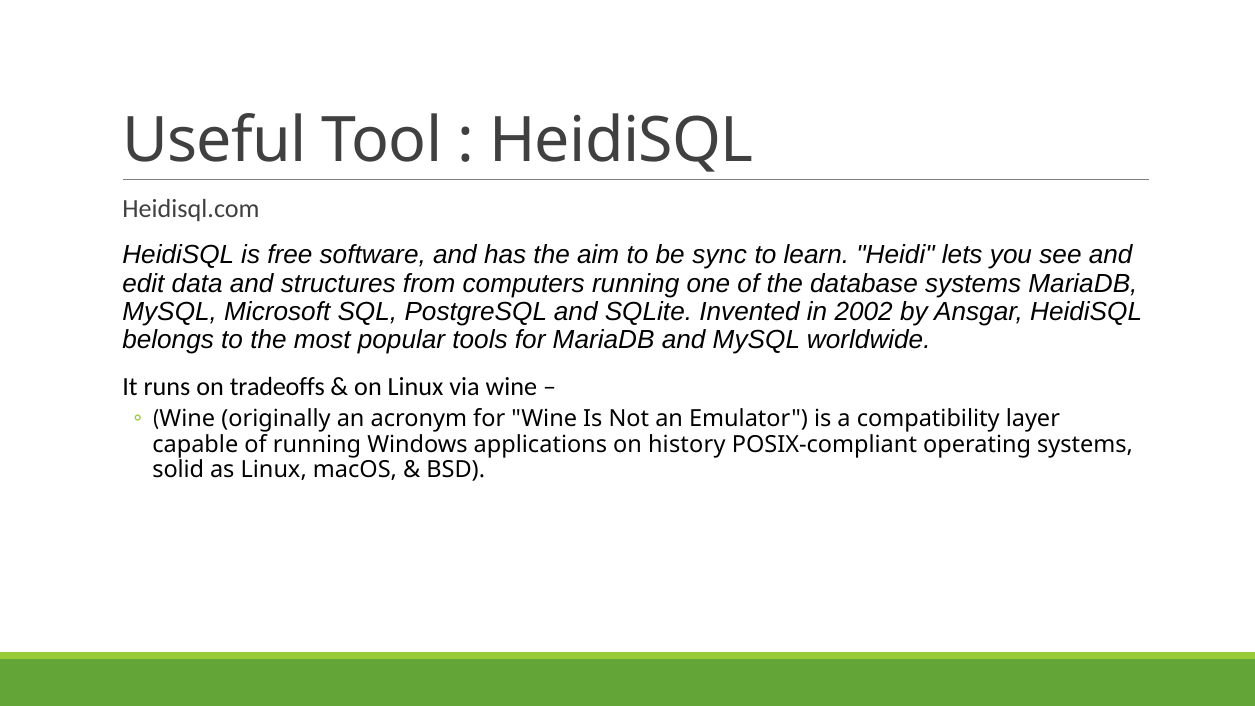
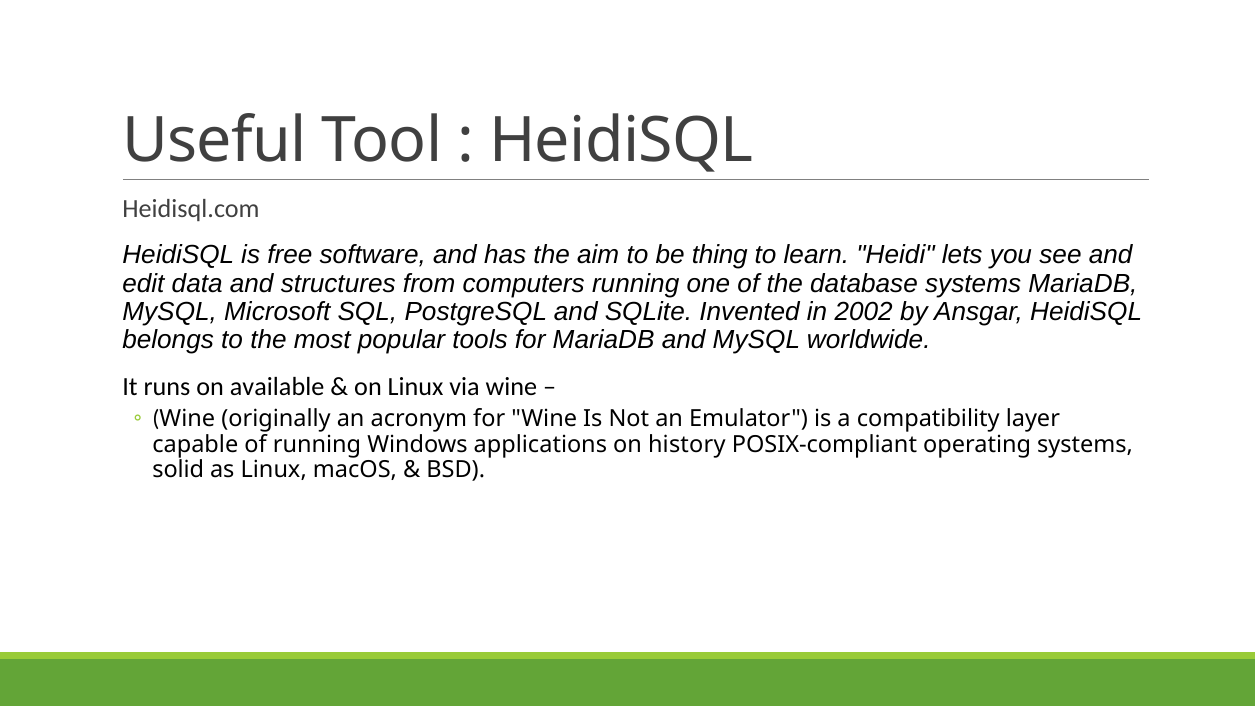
sync: sync -> thing (720, 255)
tradeoffs: tradeoffs -> available (277, 387)
